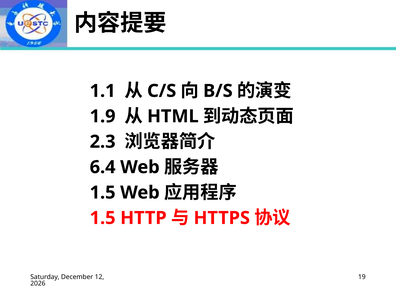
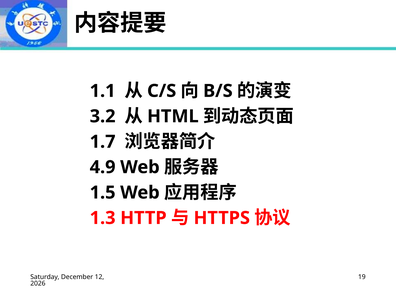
1.9: 1.9 -> 3.2 (103, 116)
2.3: 2.3 -> 1.7 (103, 142)
6.4: 6.4 -> 4.9 (103, 167)
1.5: 1.5 -> 1.3 (103, 218)
